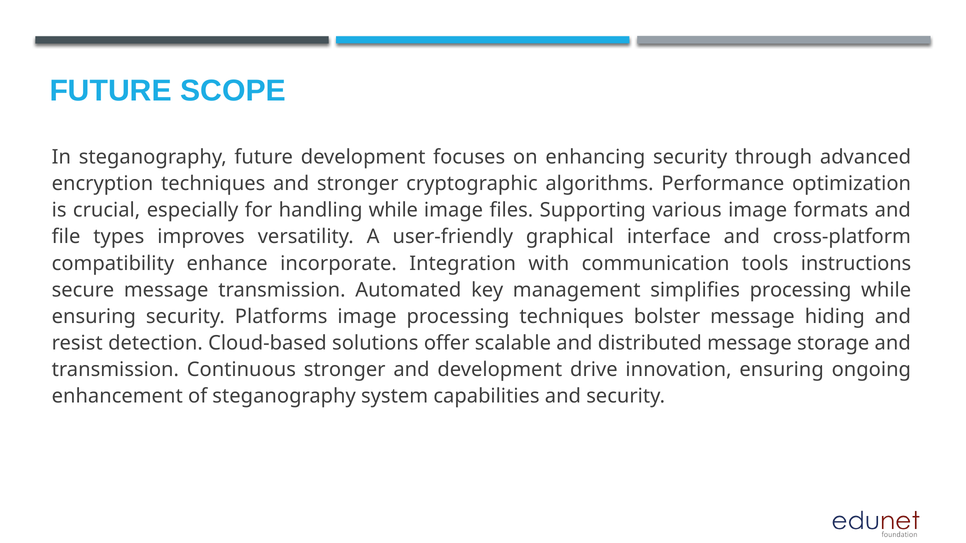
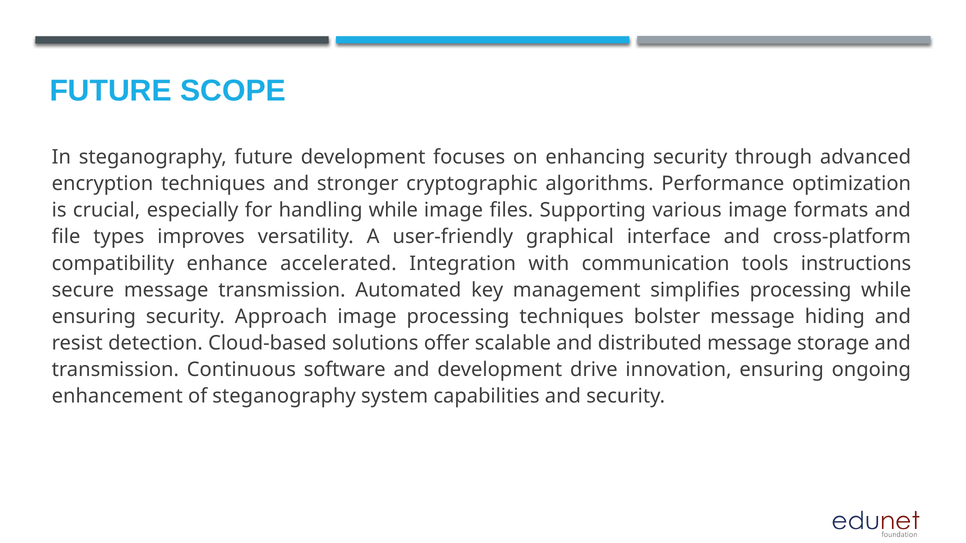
incorporate: incorporate -> accelerated (338, 264)
Platforms: Platforms -> Approach (281, 317)
Continuous stronger: stronger -> software (345, 370)
